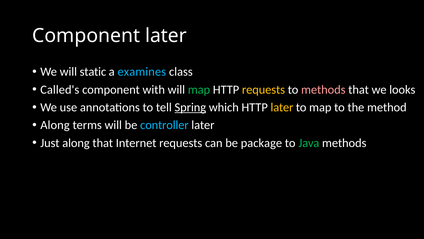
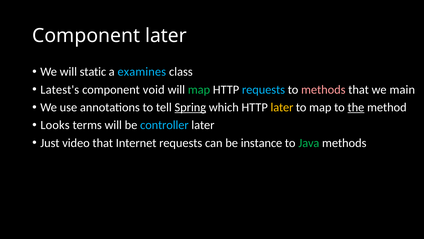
Called's: Called's -> Latest's (60, 89)
with: with -> void (154, 89)
requests colour: yellow -> light blue (263, 89)
looks: looks -> main (402, 89)
the underline: none -> present (356, 107)
Along: Along -> Looks (55, 125)
Just along: along -> video (76, 143)
package: package -> instance (261, 143)
